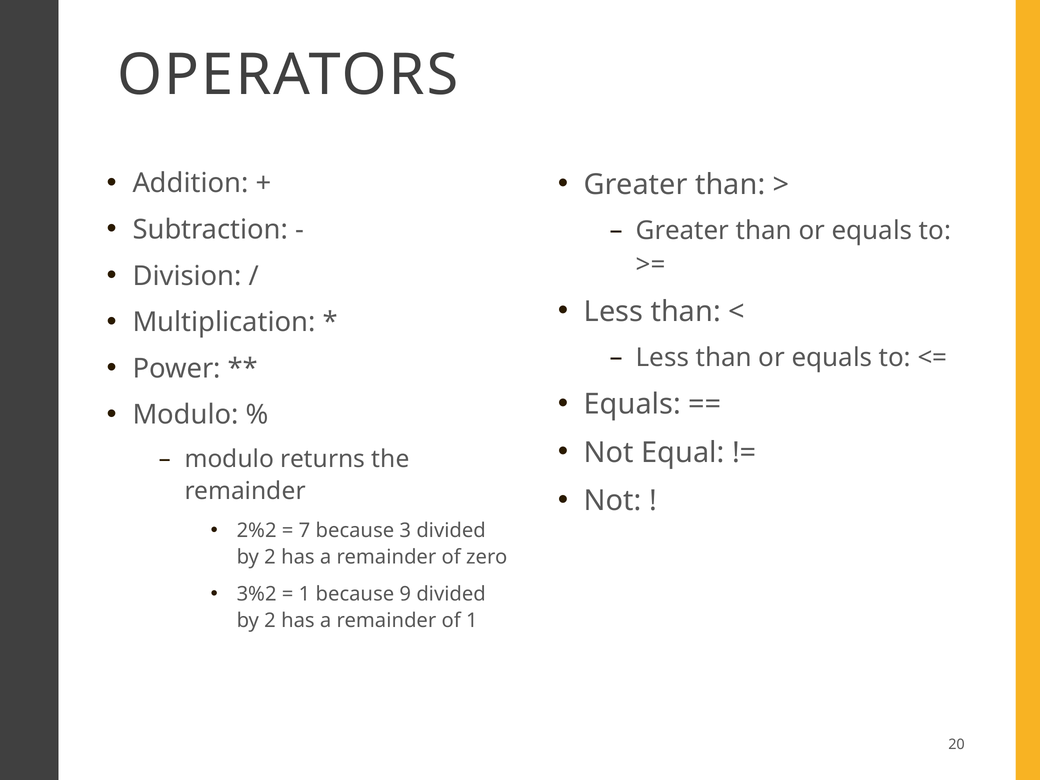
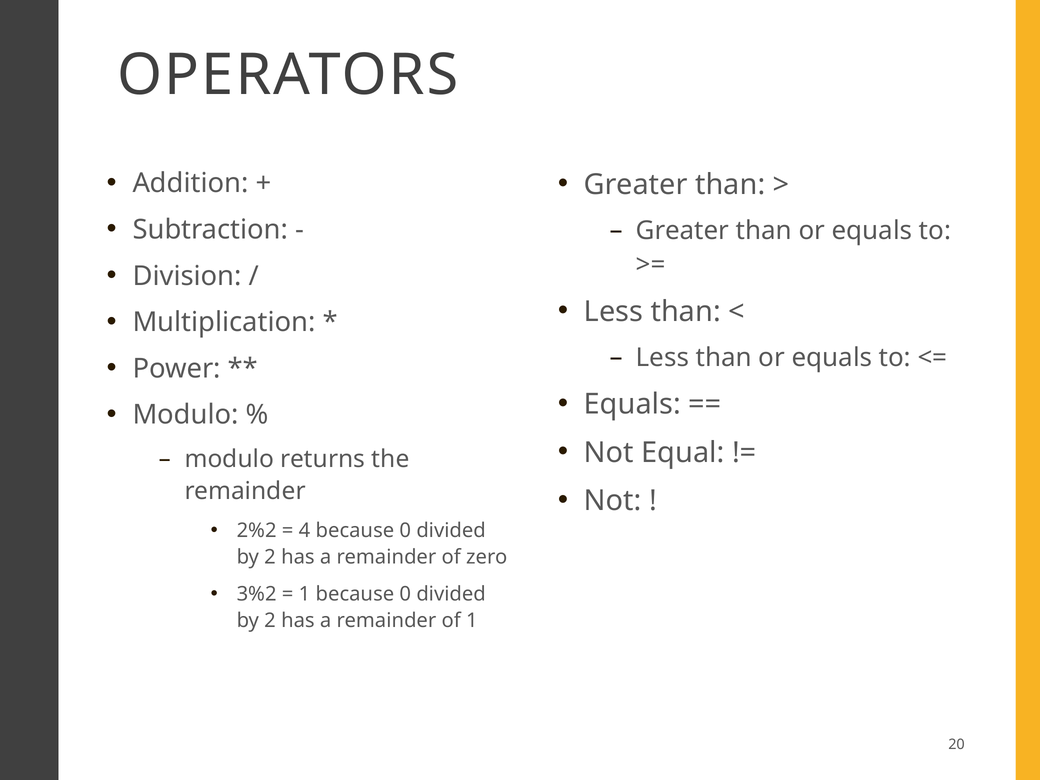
7: 7 -> 4 (304, 530)
3: 3 -> 0 (405, 530)
1 because 9: 9 -> 0 (405, 594)
